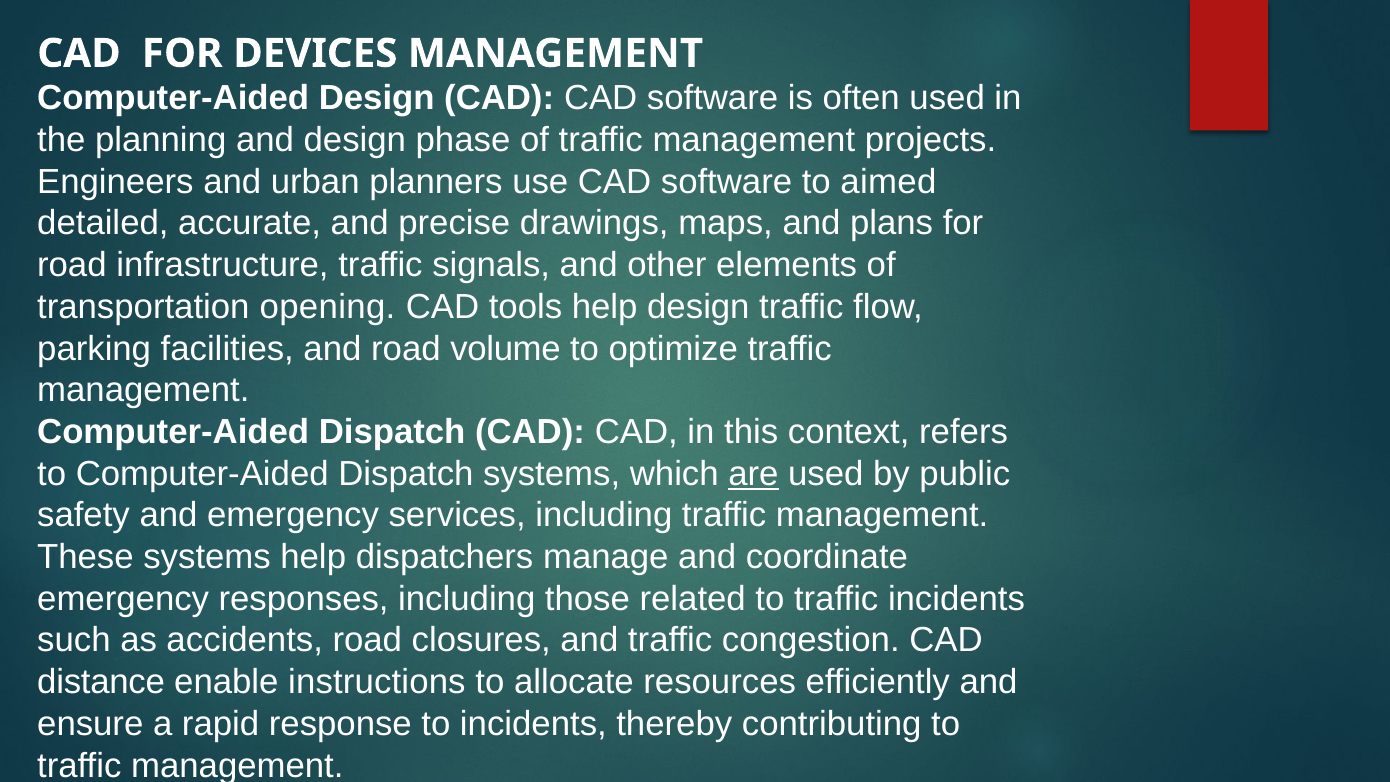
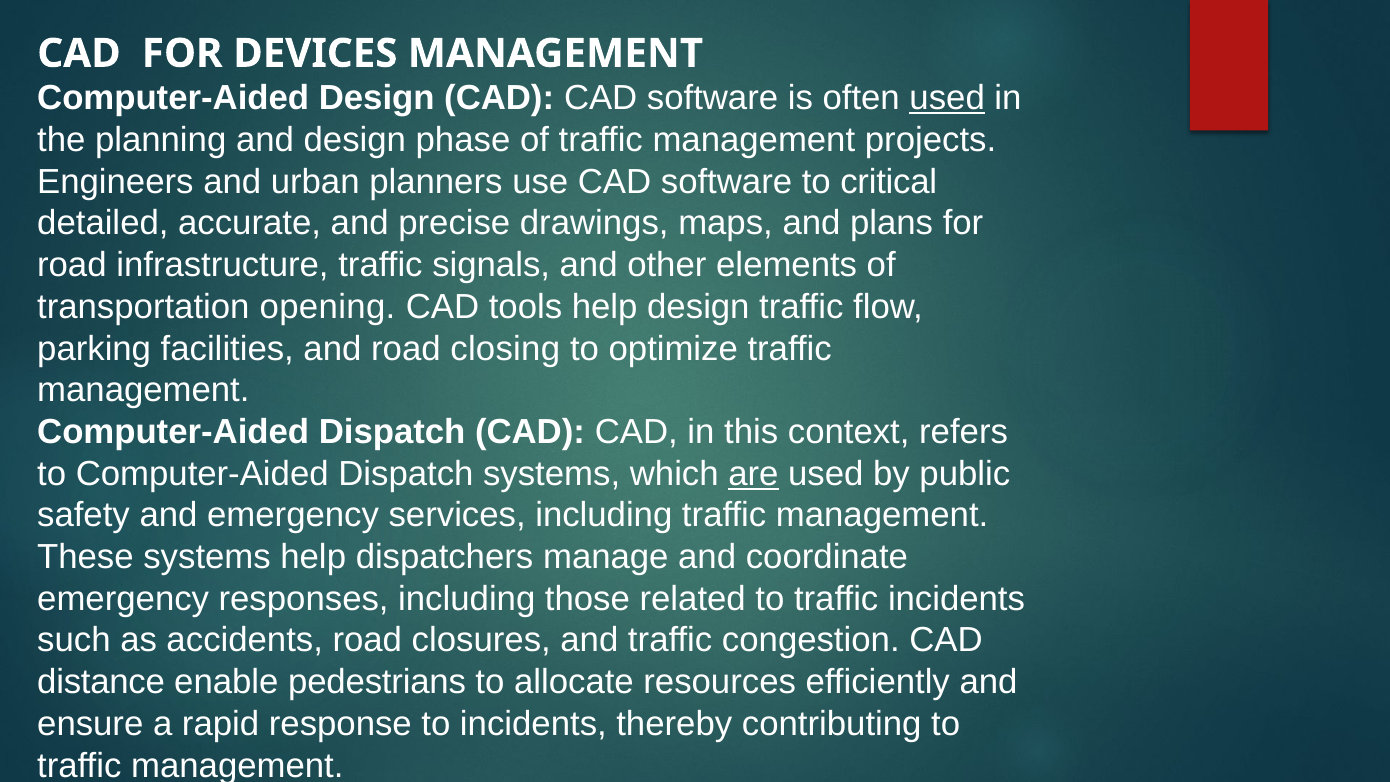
used underline: none -> present (947, 98)
aimed: aimed -> critical (889, 182)
volume: volume -> closing (505, 348)
instructions: instructions -> pedestrians (377, 682)
